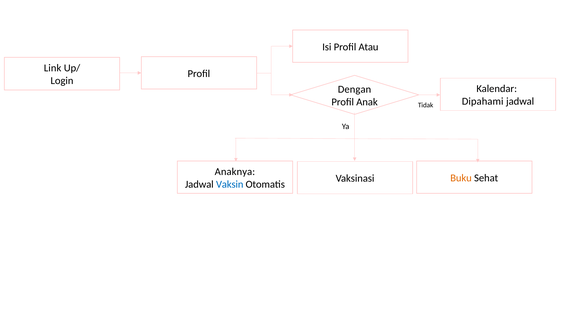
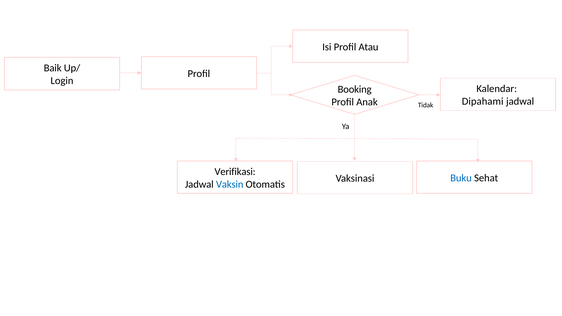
Link: Link -> Baik (53, 68)
Dengan: Dengan -> Booking (355, 89)
Anaknya: Anaknya -> Verifikasi (235, 172)
Buku colour: orange -> blue (461, 178)
